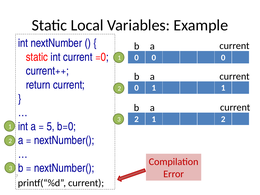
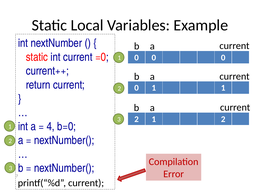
5: 5 -> 4 (51, 126)
